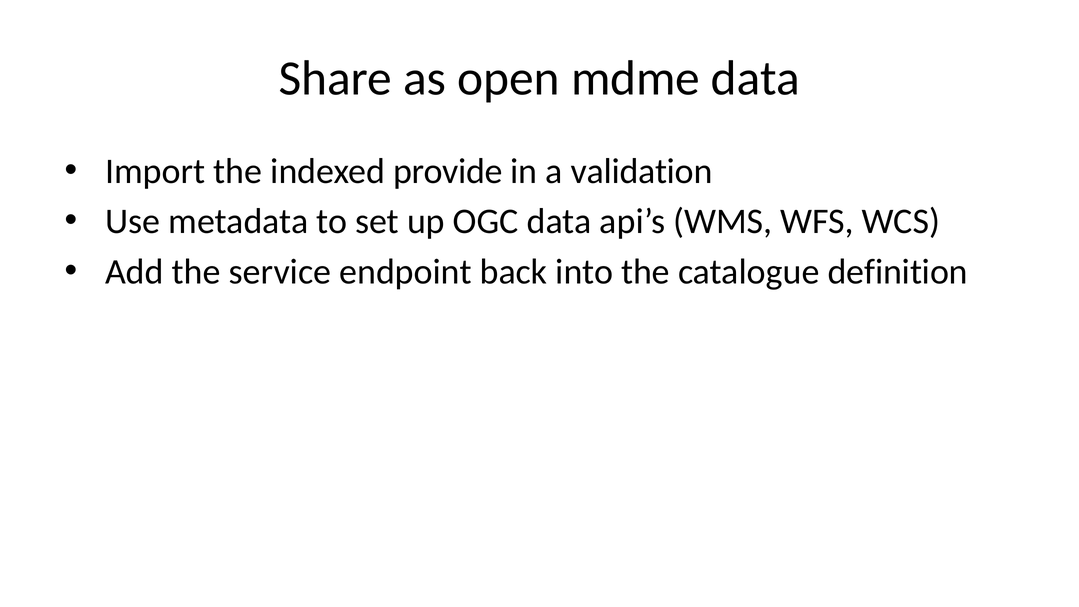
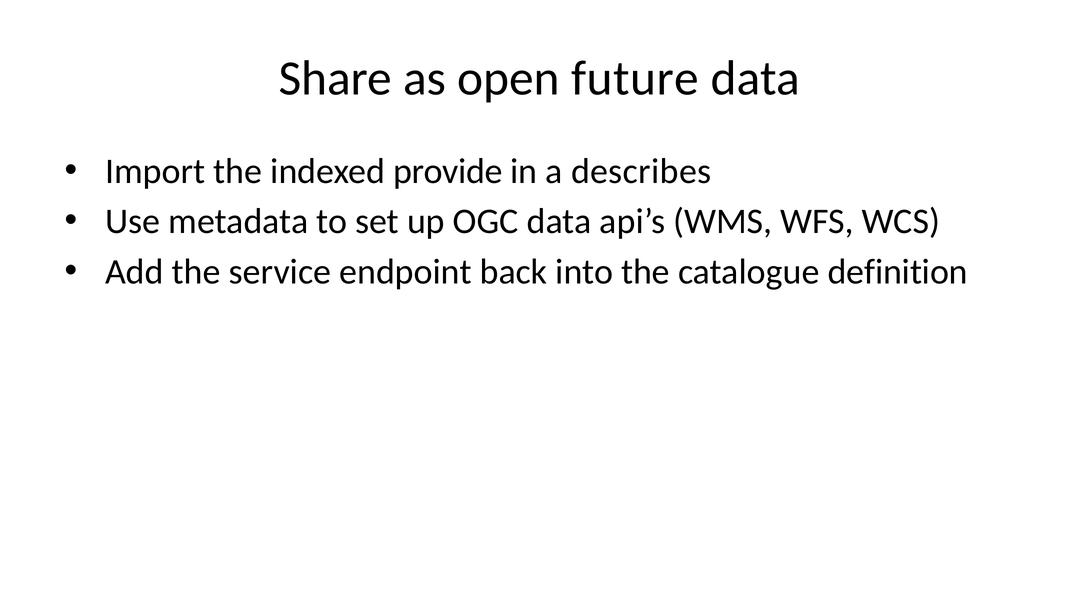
mdme: mdme -> future (635, 78)
validation: validation -> describes (641, 171)
